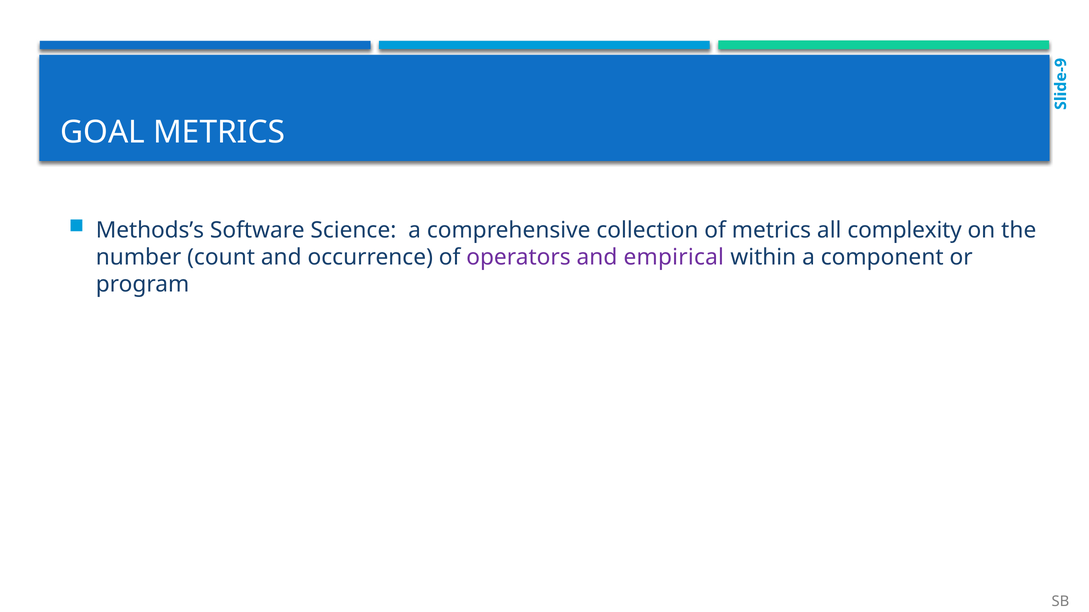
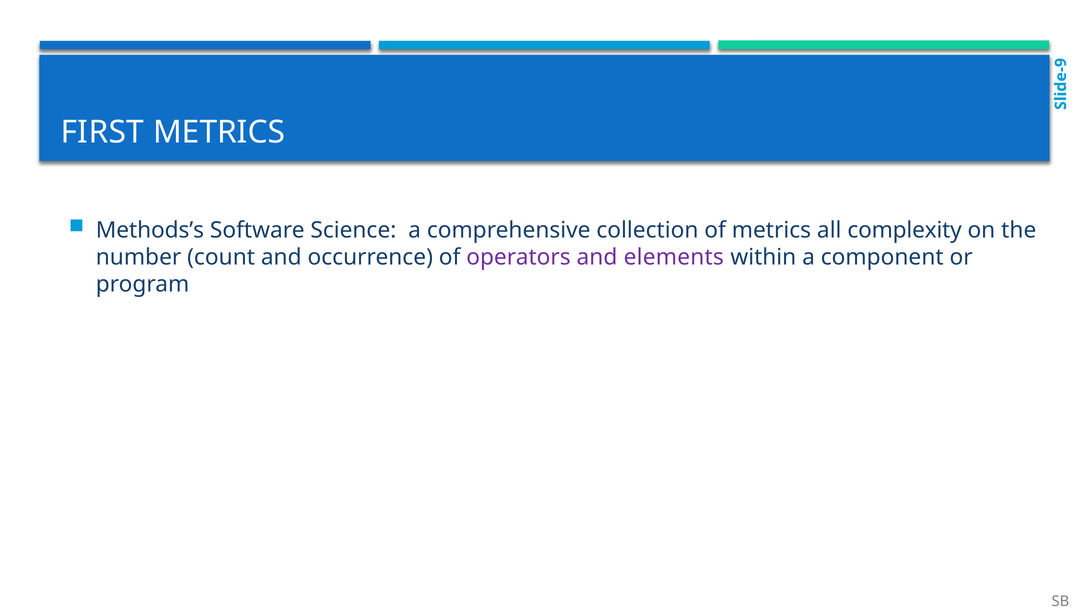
GOAL: GOAL -> FIRST (102, 132)
empirical: empirical -> elements (674, 257)
